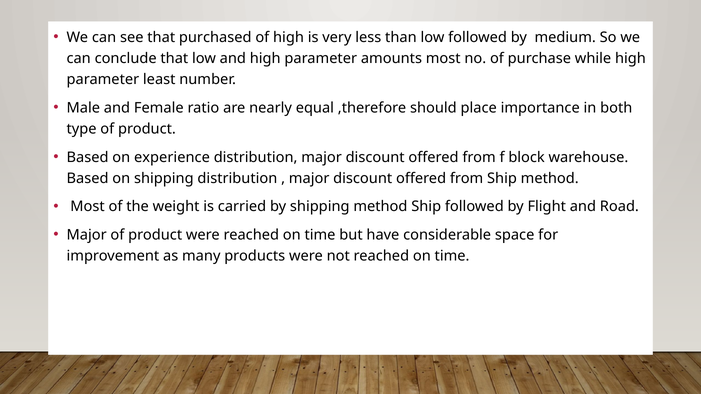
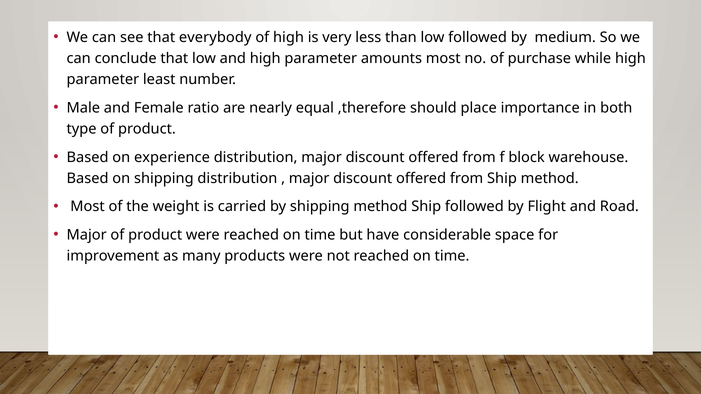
purchased: purchased -> everybody (215, 37)
